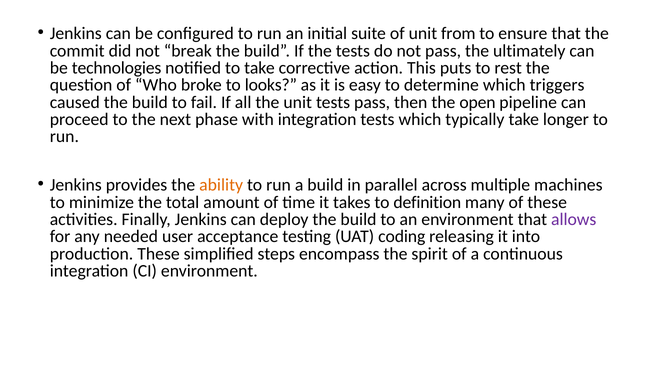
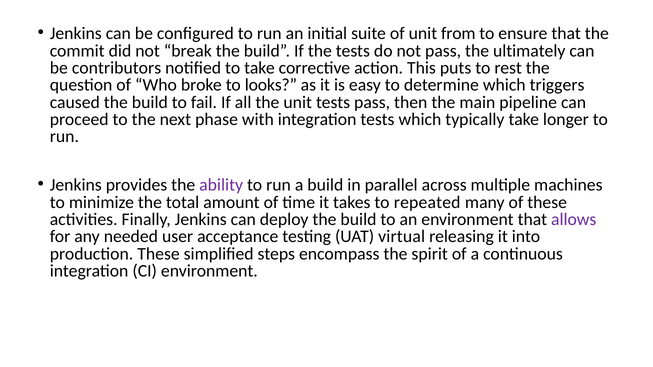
technologies: technologies -> contributors (117, 68)
open: open -> main (477, 102)
ability colour: orange -> purple (221, 185)
definition: definition -> repeated (427, 202)
coding: coding -> virtual (402, 237)
